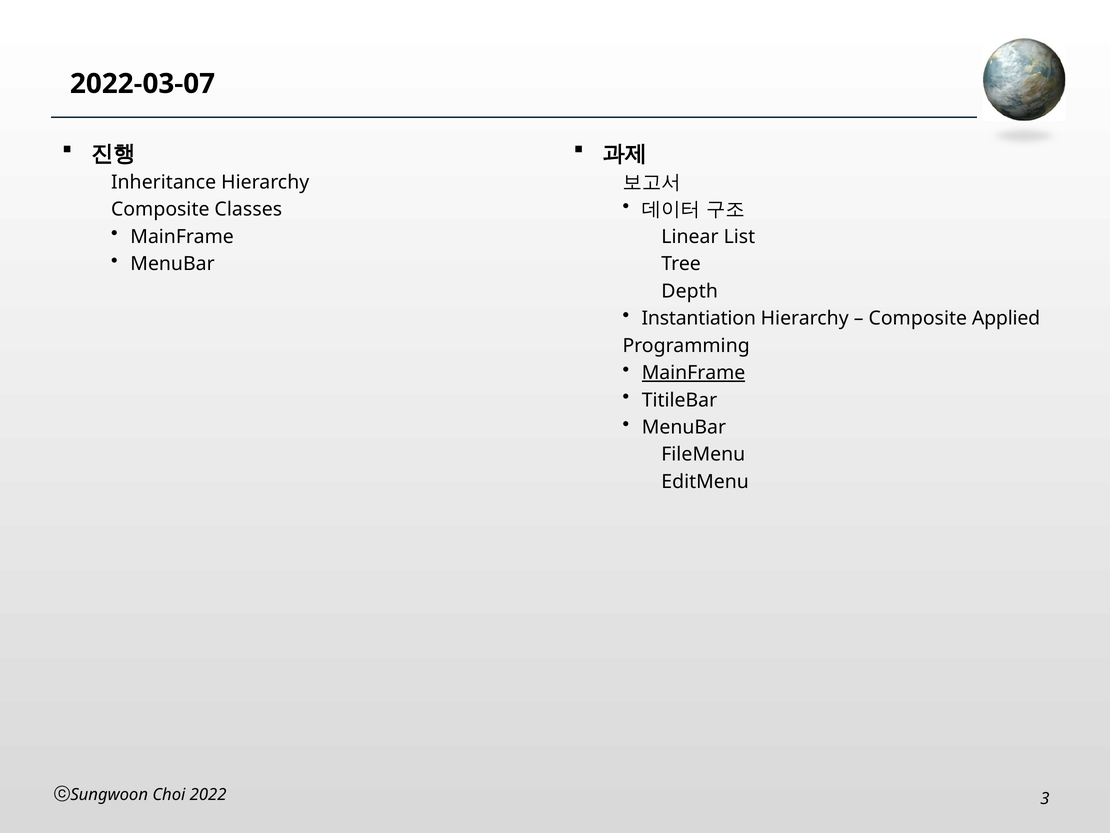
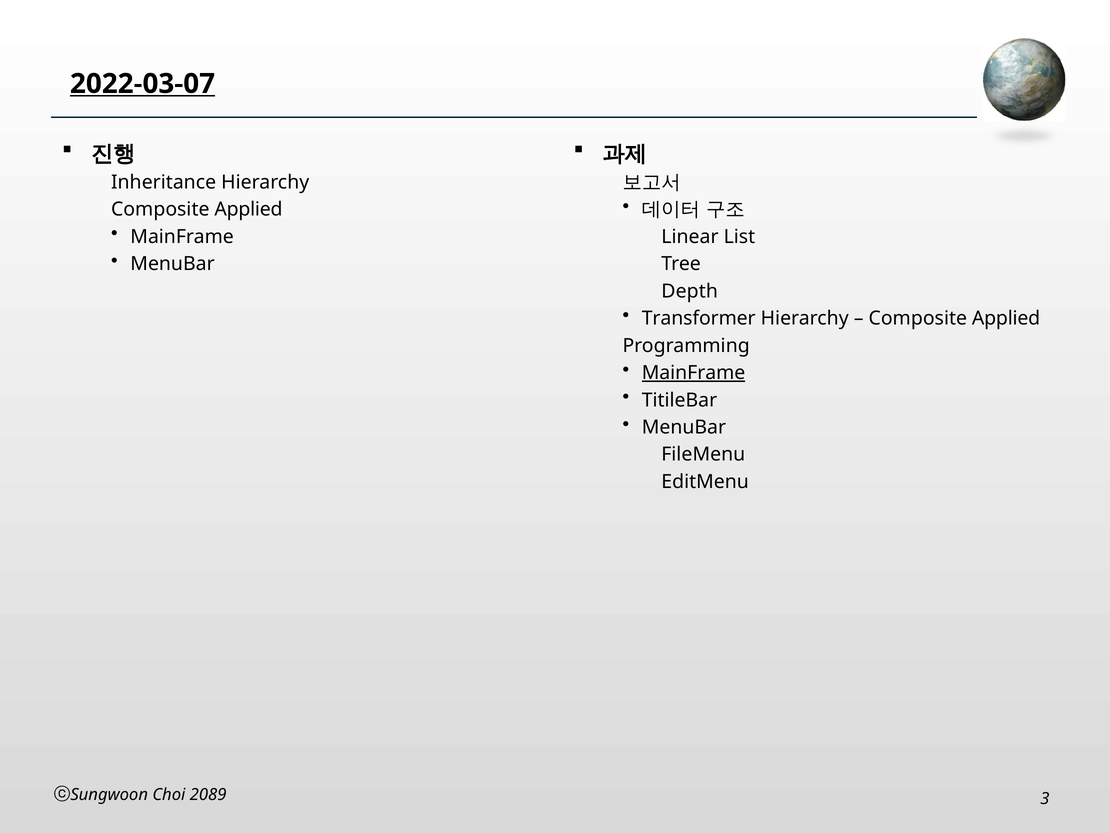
2022-03-07 underline: none -> present (143, 84)
Classes: Classes -> Applied (248, 209)
Instantiation: Instantiation -> Transformer (699, 318)
2022: 2022 -> 2089 (208, 795)
